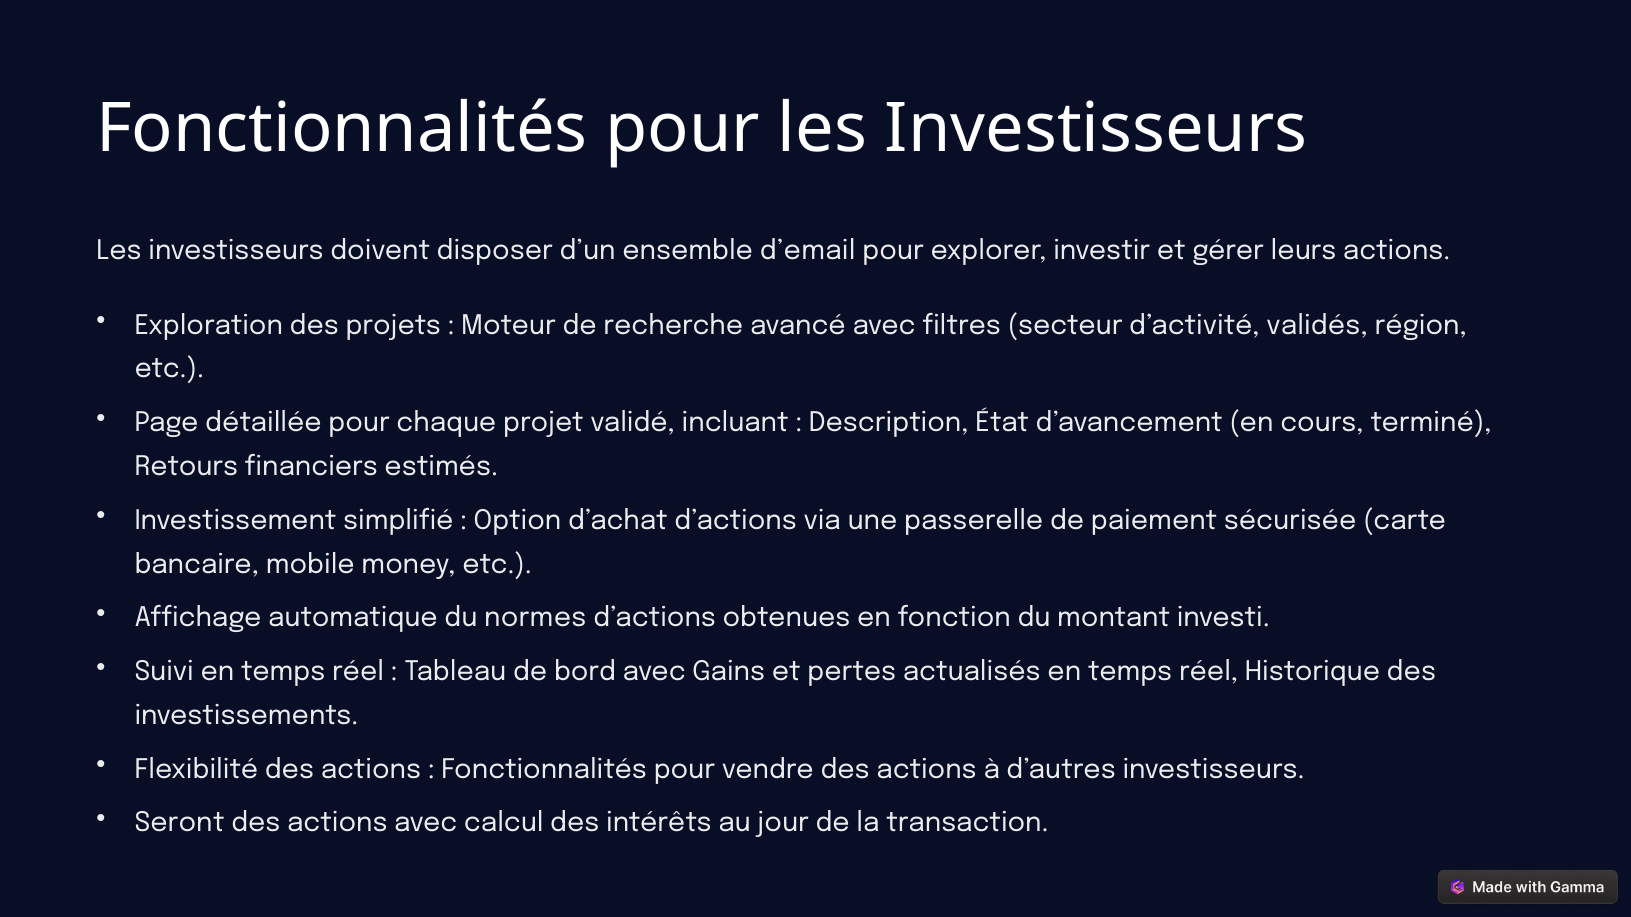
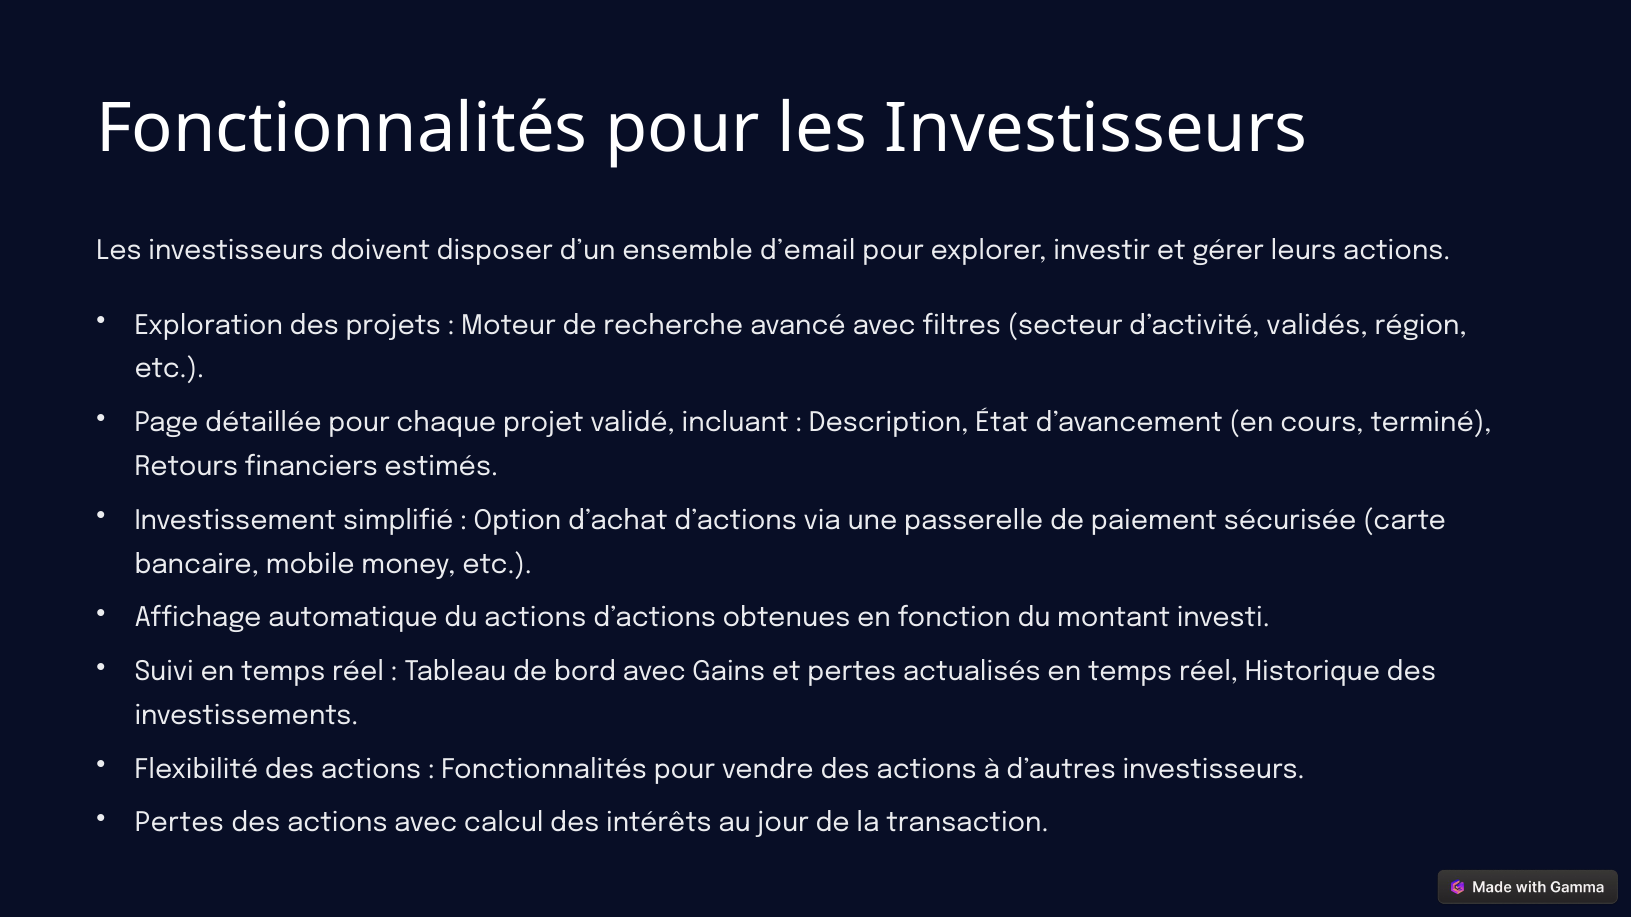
du normes: normes -> actions (535, 618)
Seront: Seront -> Pertes (179, 823)
